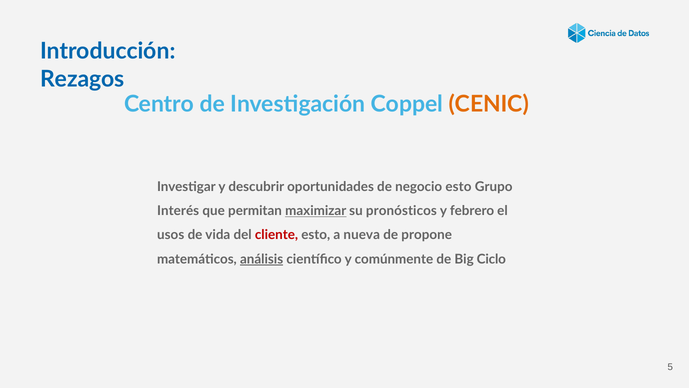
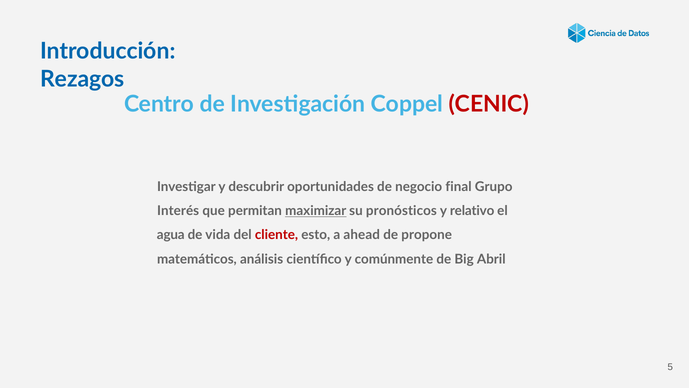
CENIC colour: orange -> red (489, 104)
negocio esto: esto -> final (459, 187)
febrero: febrero -> relativo (472, 211)
usos: usos -> agua (171, 235)
nueva: nueva -> ahead (362, 235)
análisis underline: present -> none (262, 259)
Ciclo: Ciclo -> Abril (491, 259)
